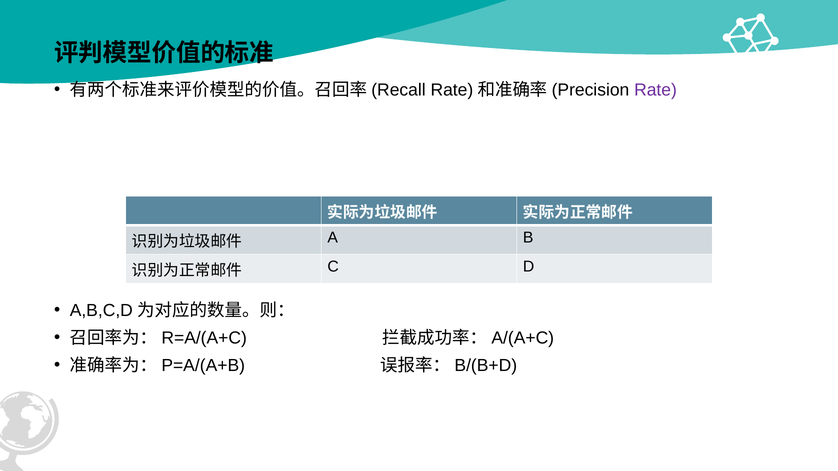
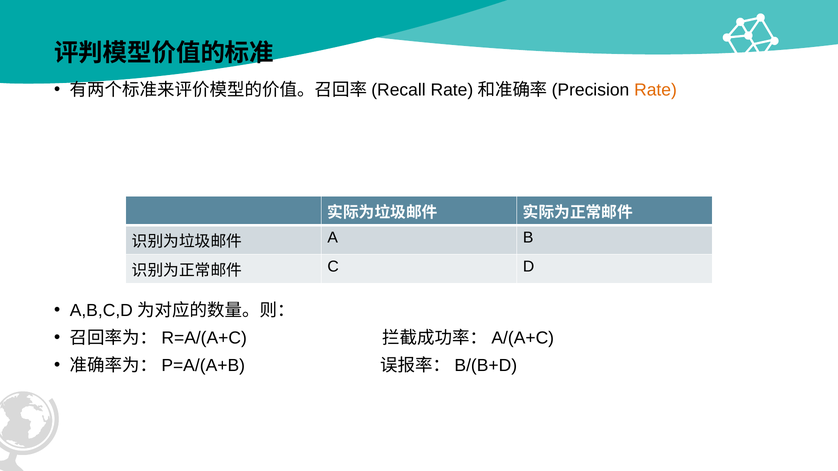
Rate colour: purple -> orange (656, 90)
